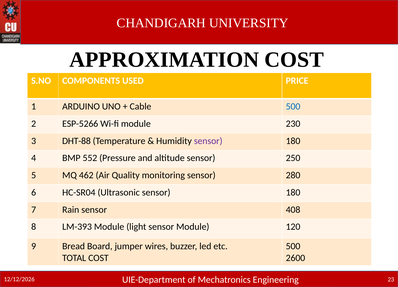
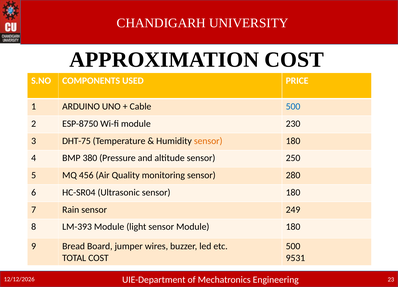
ESP-5266: ESP-5266 -> ESP-8750 (80, 124)
DHT-88: DHT-88 -> DHT-75 (76, 141)
sensor colour: purple -> orange (208, 141)
552: 552 -> 380 (90, 158)
462: 462 -> 456 (86, 175)
408: 408 -> 249 (293, 210)
Module 120: 120 -> 180 (293, 227)
2600: 2600 -> 9531 (295, 258)
